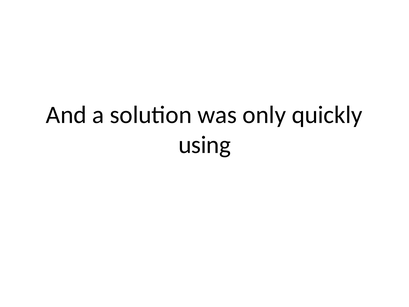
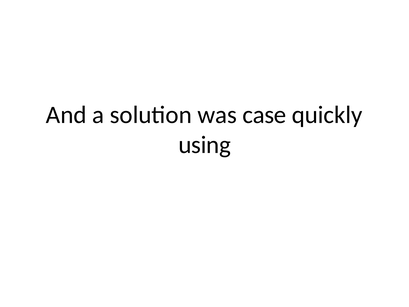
only: only -> case (264, 115)
